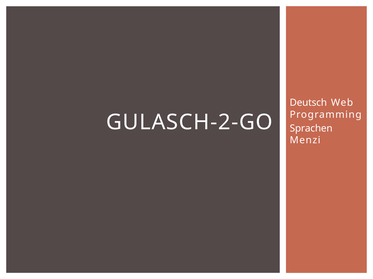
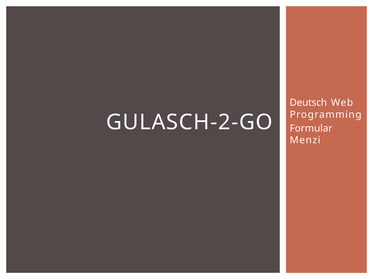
Sprachen: Sprachen -> Formular (311, 129)
